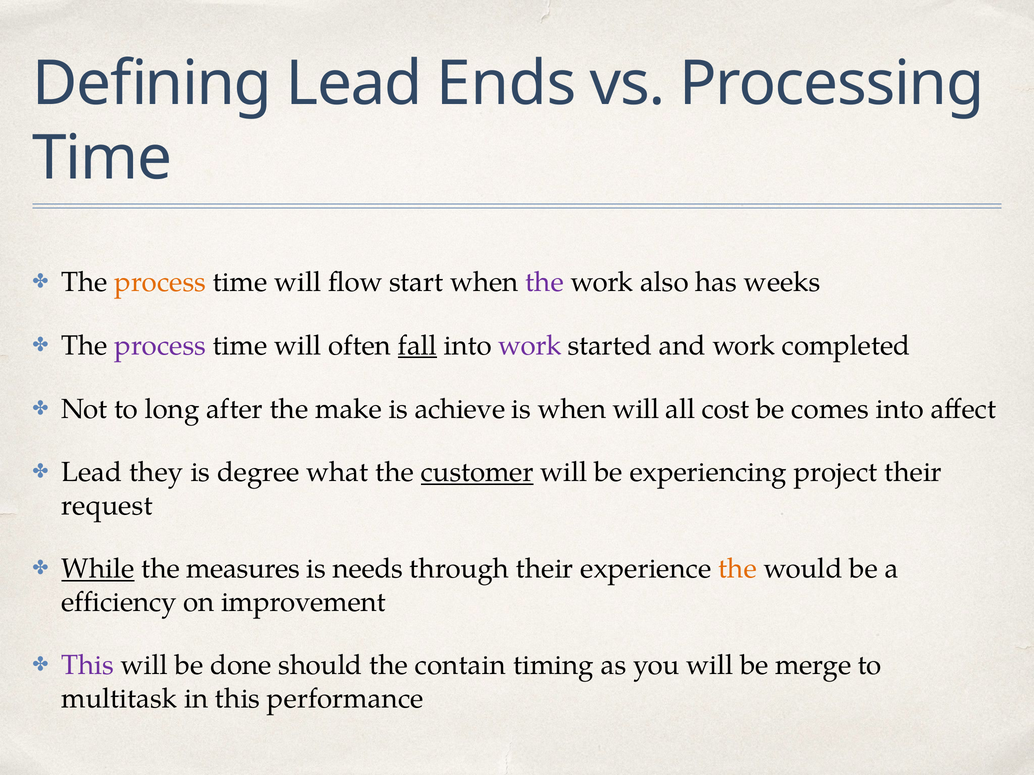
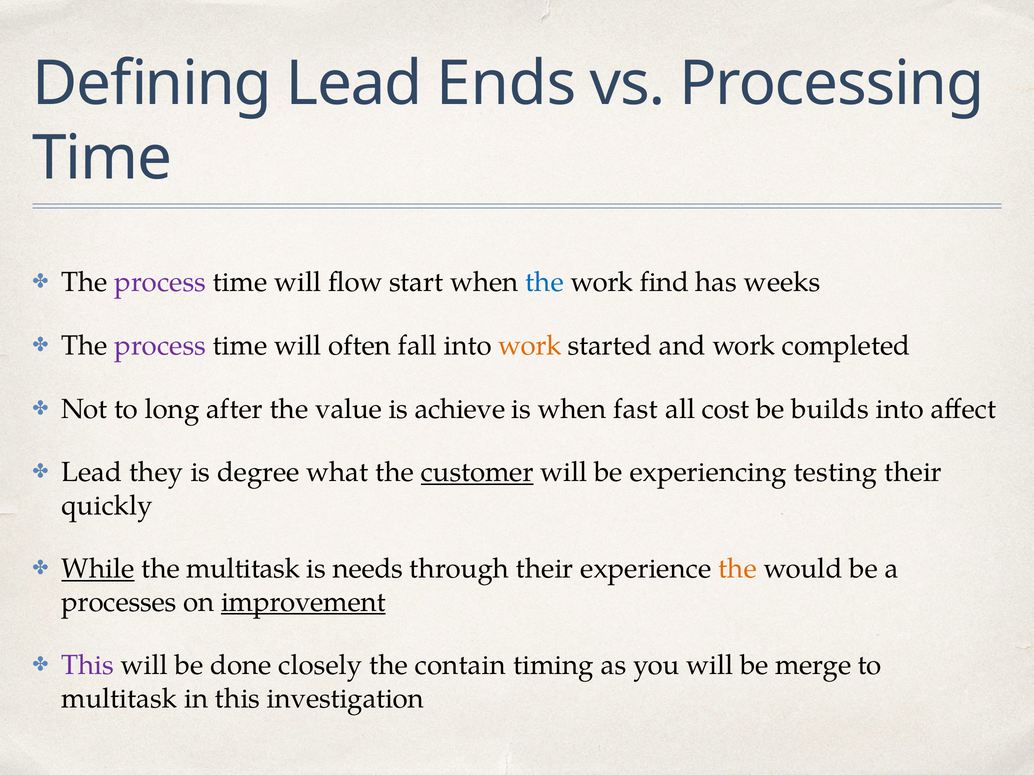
process colour: orange -> purple (160, 282)
the colour: purple -> blue (545, 282)
also: also -> find (665, 282)
fall underline: present -> none (417, 346)
work colour: purple -> orange (530, 346)
make: make -> value (349, 409)
when will: will -> fast (636, 409)
comes: comes -> builds (830, 409)
project: project -> testing (836, 473)
request: request -> quickly (107, 506)
the measures: measures -> multitask (243, 569)
efficiency: efficiency -> processes (119, 602)
improvement underline: none -> present (303, 602)
should: should -> closely (320, 666)
performance: performance -> investigation (345, 699)
